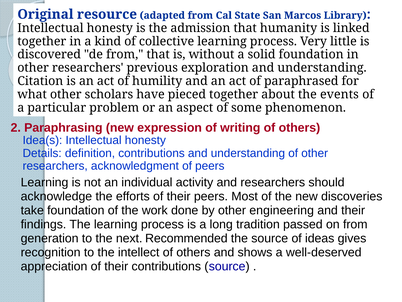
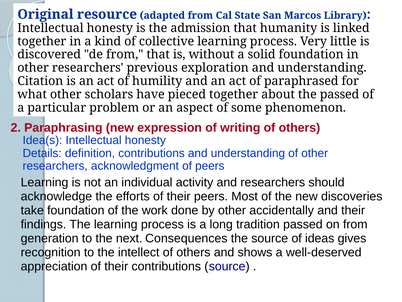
the events: events -> passed (340, 94)
engineering: engineering -> accidentally (282, 210)
Recommended: Recommended -> Consequences (186, 238)
